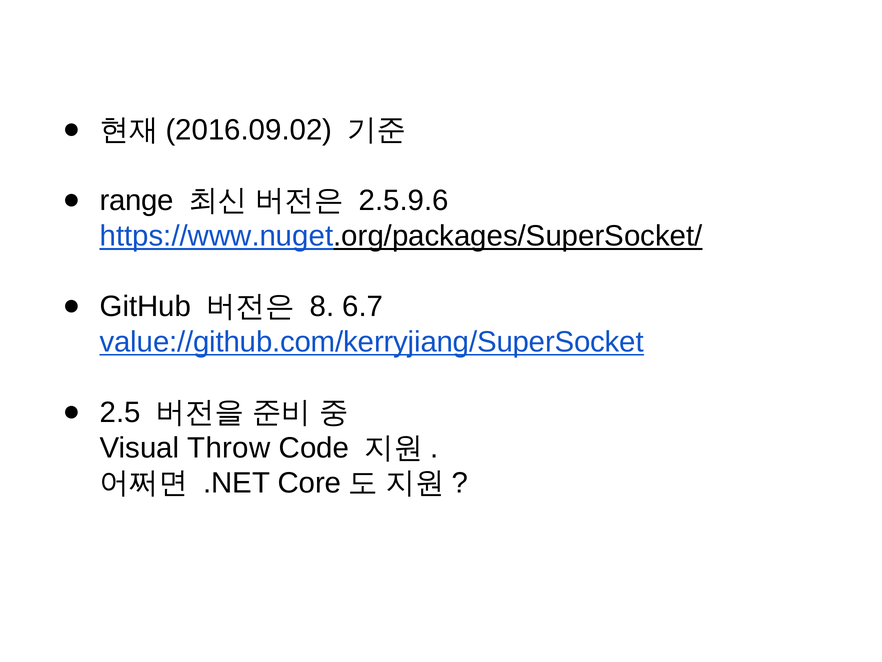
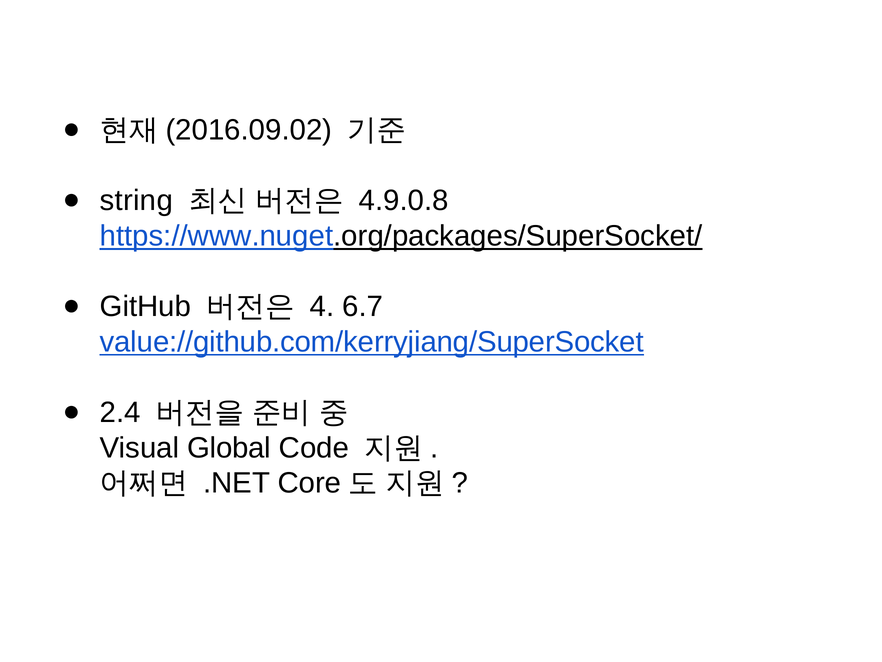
range: range -> string (136, 201)
2.5.9.6: 2.5.9.6 -> 4.9.0.8 (404, 201)
8: 8 -> 4 (322, 306)
2.5: 2.5 -> 2.4 (120, 412)
Throw: Throw -> Global (229, 448)
